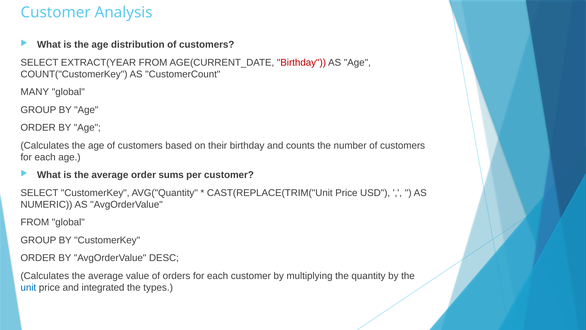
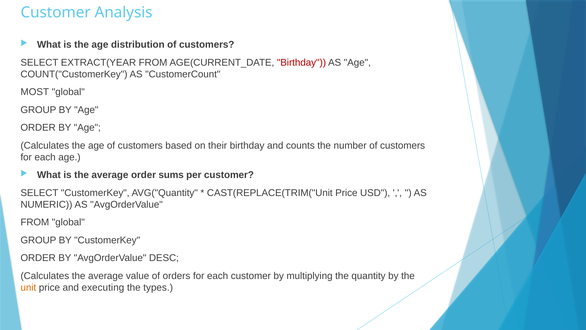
MANY: MANY -> MOST (35, 92)
unit colour: blue -> orange (28, 287)
integrated: integrated -> executing (103, 287)
